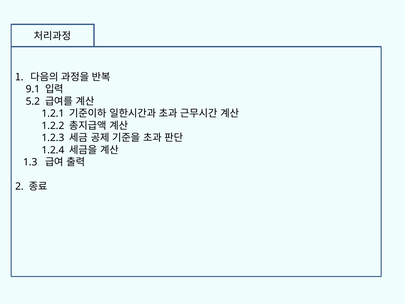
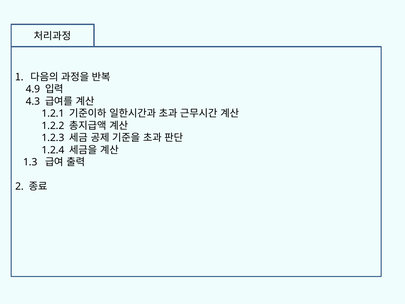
9.1: 9.1 -> 4.9 (33, 89)
5.2: 5.2 -> 4.3 (33, 101)
